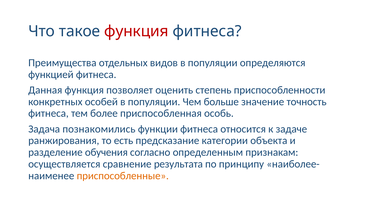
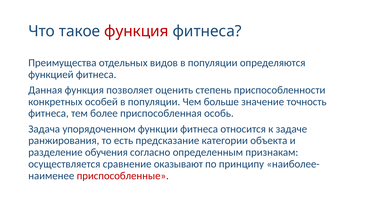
познакомились: познакомились -> упорядоченном (99, 129)
результата: результата -> оказывают (178, 164)
приспособленные colour: orange -> red (123, 175)
